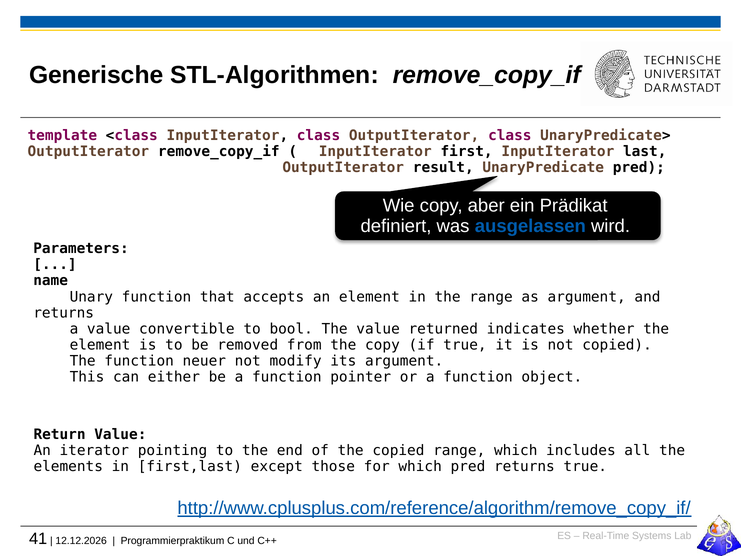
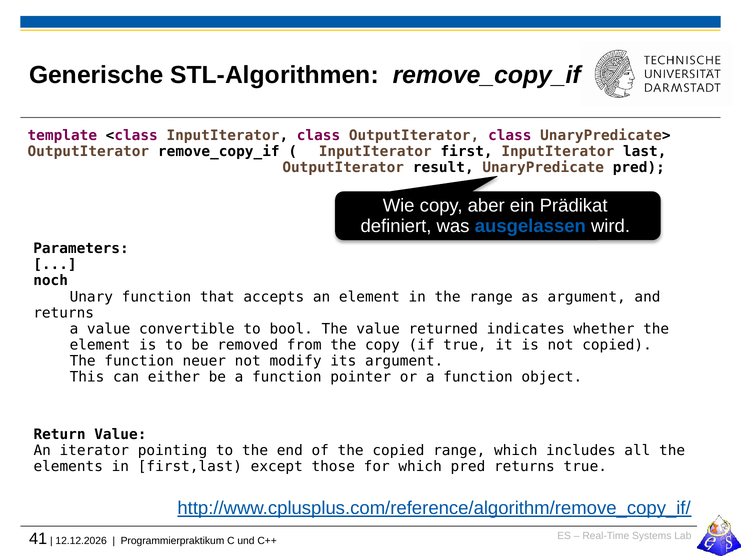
name: name -> noch (51, 281)
